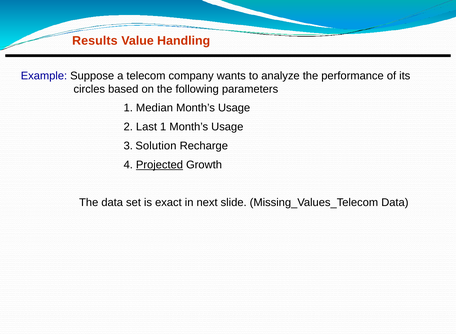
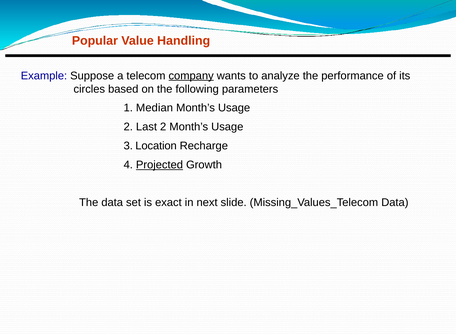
Results: Results -> Popular (95, 41)
company underline: none -> present (191, 76)
Last 1: 1 -> 2 (163, 127)
Solution: Solution -> Location (156, 146)
